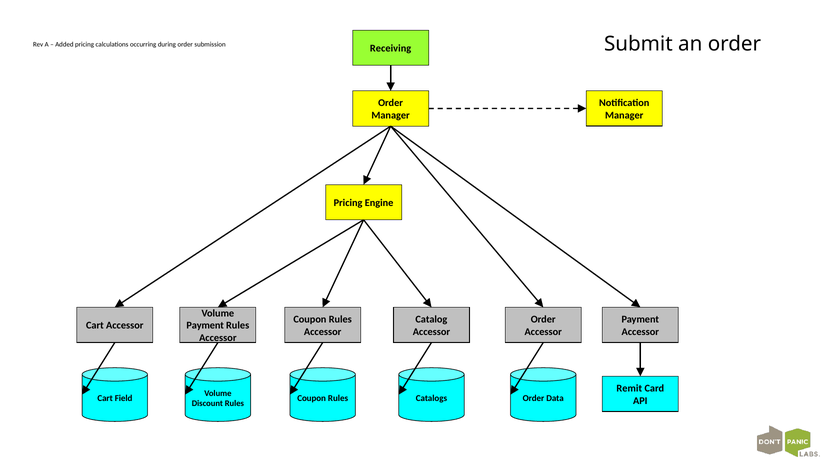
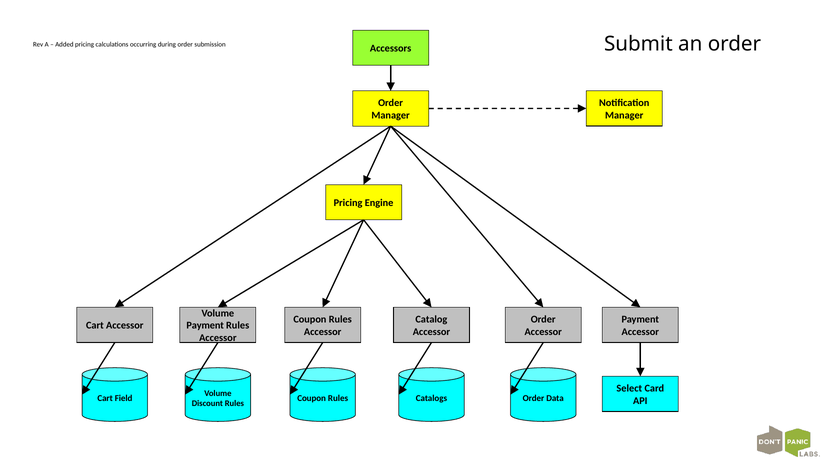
Receiving: Receiving -> Accessors (391, 49)
Remit: Remit -> Select (629, 389)
